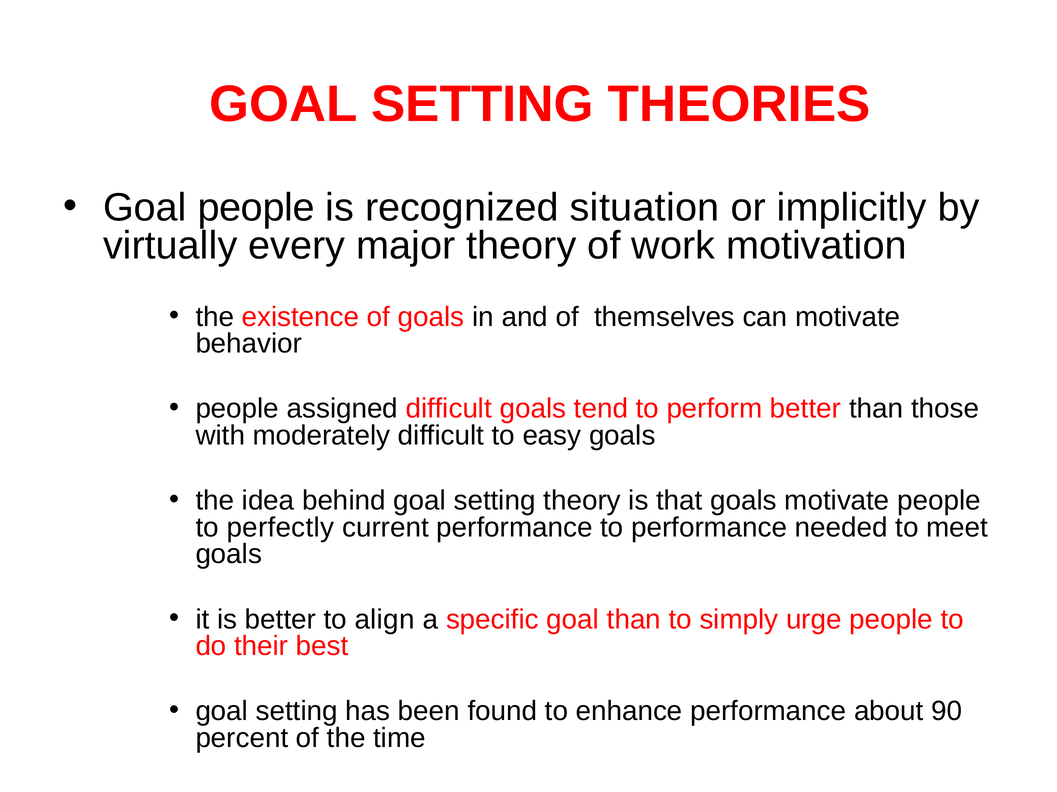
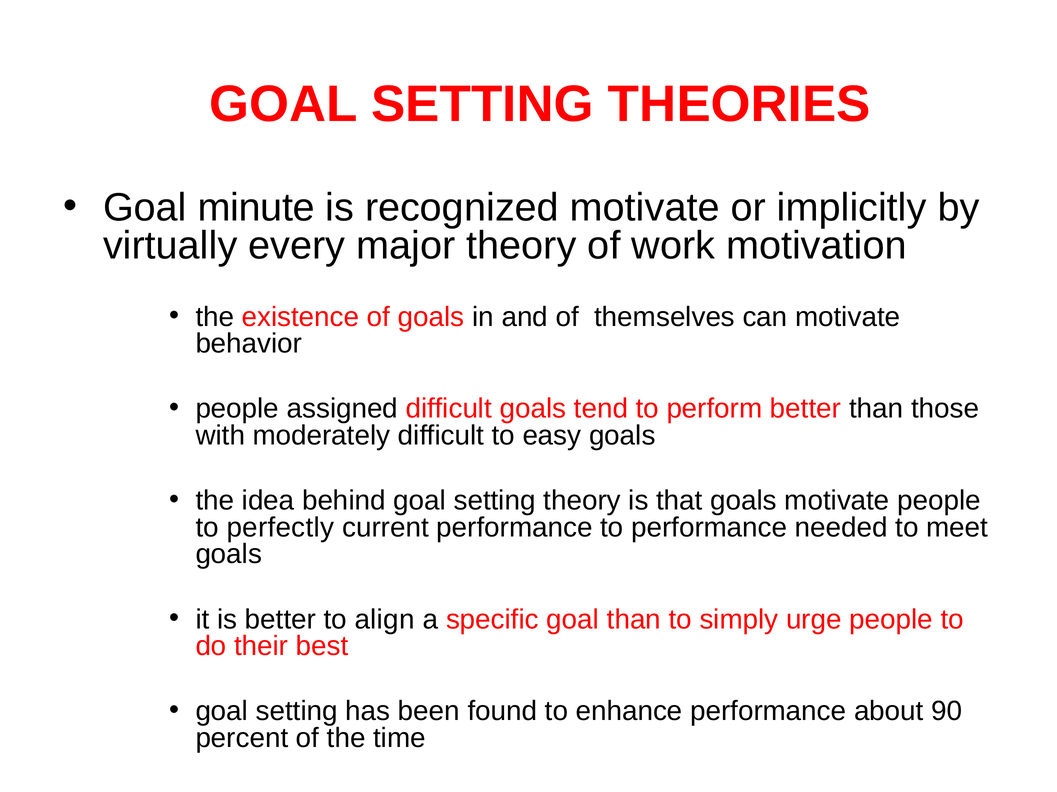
Goal people: people -> minute (256, 208)
recognized situation: situation -> motivate (645, 208)
